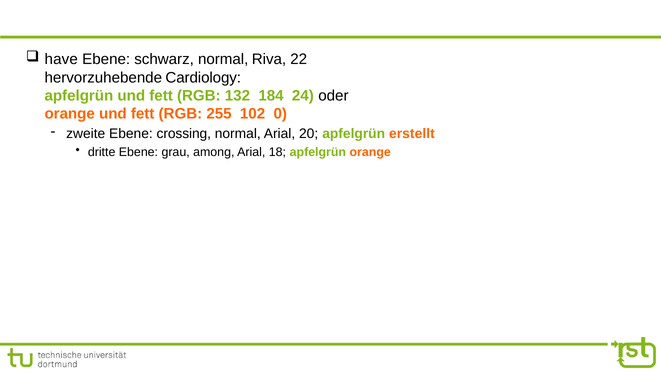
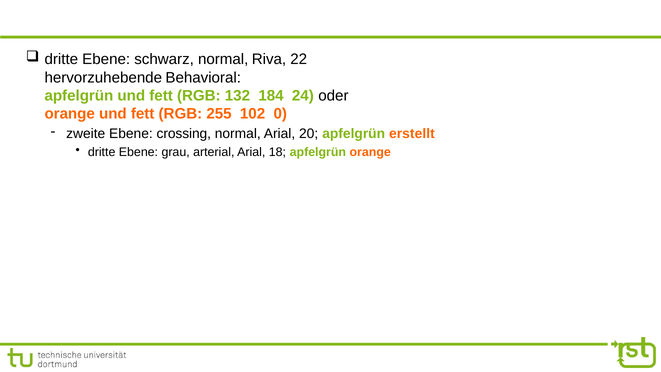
have: have -> dritte (61, 59)
Cardiology: Cardiology -> Behavioral (203, 78)
among: among -> arterial (214, 152)
